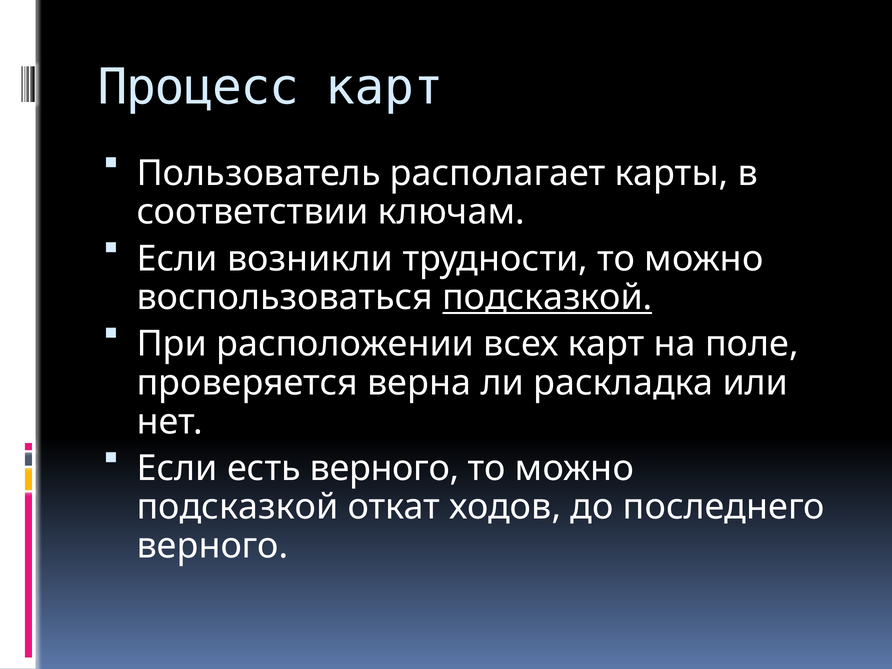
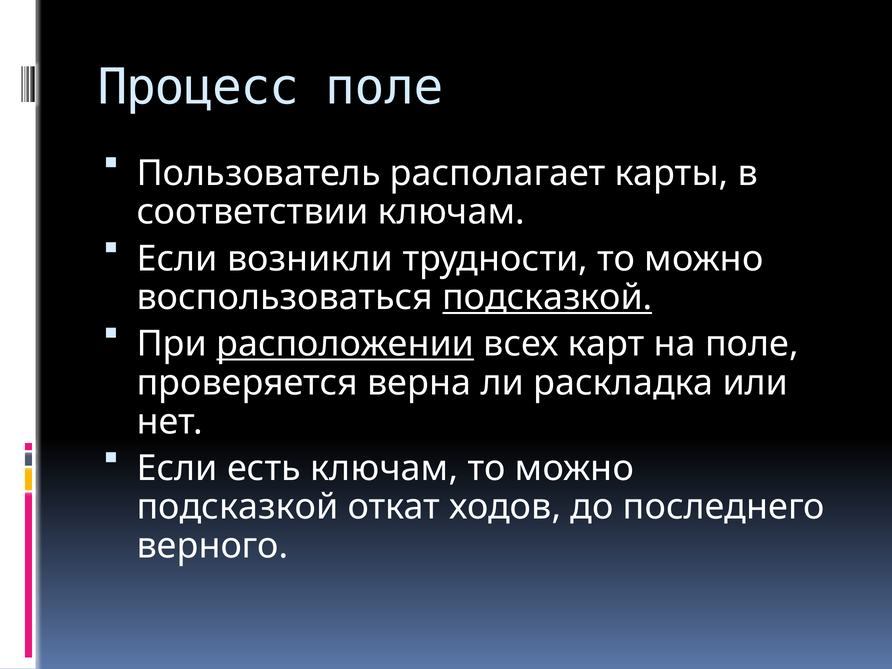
Процесс карт: карт -> поле (384, 88)
расположении underline: none -> present (345, 344)
есть верного: верного -> ключам (384, 468)
